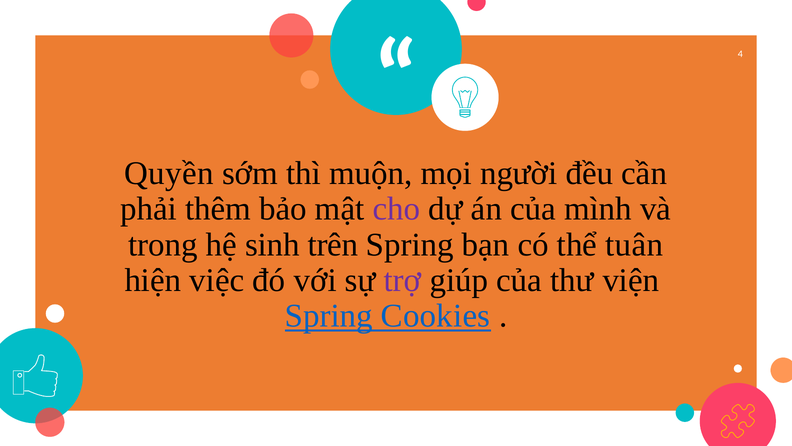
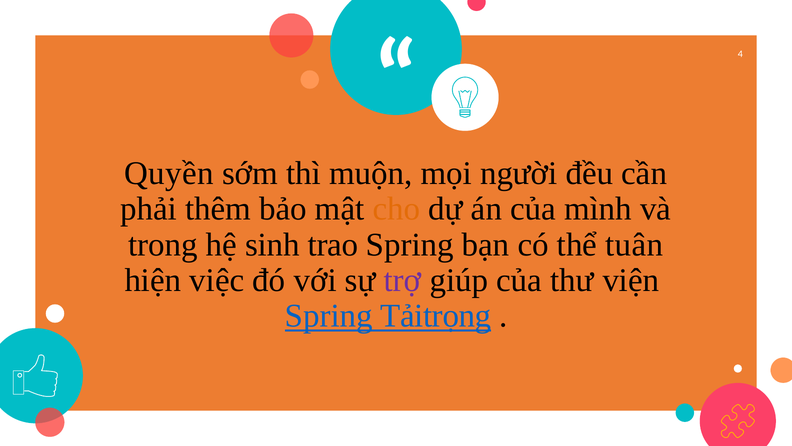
cho colour: purple -> orange (396, 209)
trên: trên -> trao (333, 244)
Cookies: Cookies -> Tảitrọng (436, 316)
